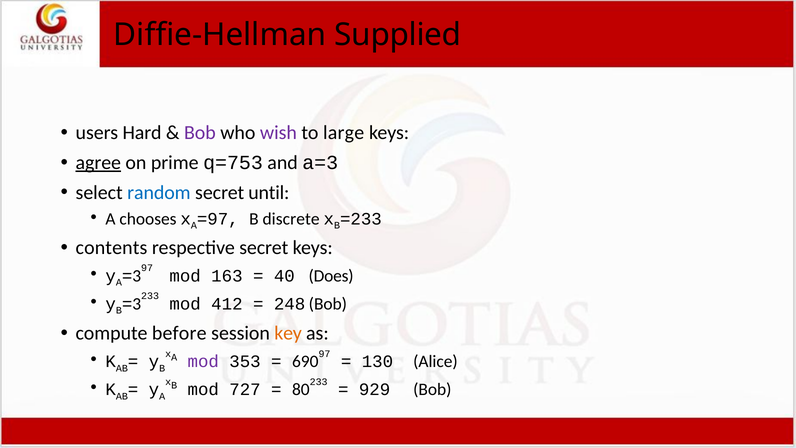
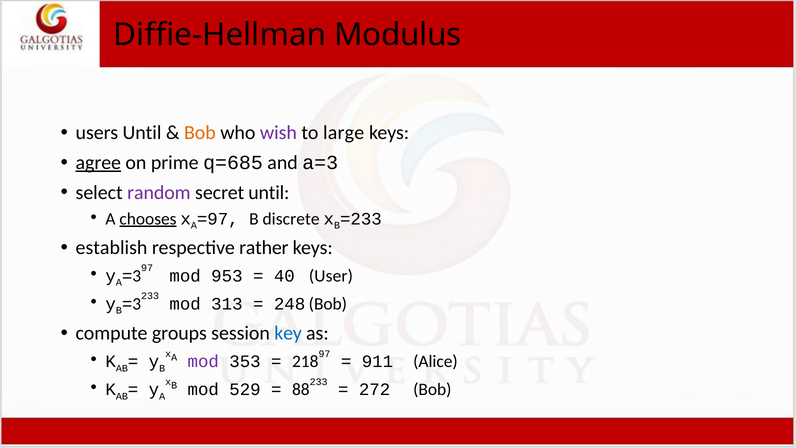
Supplied: Supplied -> Modulus (398, 35)
users Hard: Hard -> Until (142, 133)
Bob colour: purple -> orange (200, 133)
q=753: q=753 -> q=685 (233, 163)
random colour: blue -> purple (159, 192)
chooses underline: none -> present (148, 219)
contents: contents -> establish (112, 248)
respective secret: secret -> rather (264, 248)
163: 163 -> 953 (227, 276)
Does: Does -> User (331, 276)
412: 412 -> 313 (227, 304)
before: before -> groups (179, 333)
key colour: orange -> blue (288, 333)
690: 690 -> 218 (305, 361)
130: 130 -> 911 (377, 361)
727: 727 -> 529 (245, 389)
80: 80 -> 88 (301, 389)
929: 929 -> 272 (375, 389)
